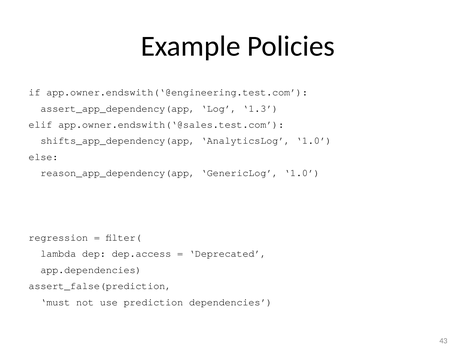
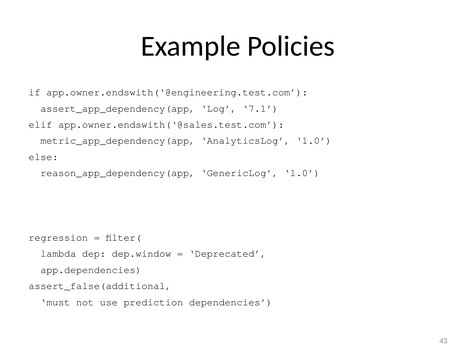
1.3: 1.3 -> 7.1 (260, 108)
shifts_app_dependency(app: shifts_app_dependency(app -> metric_app_dependency(app (118, 141)
dep.access: dep.access -> dep.window (141, 254)
assert_false(prediction: assert_false(prediction -> assert_false(additional (100, 286)
